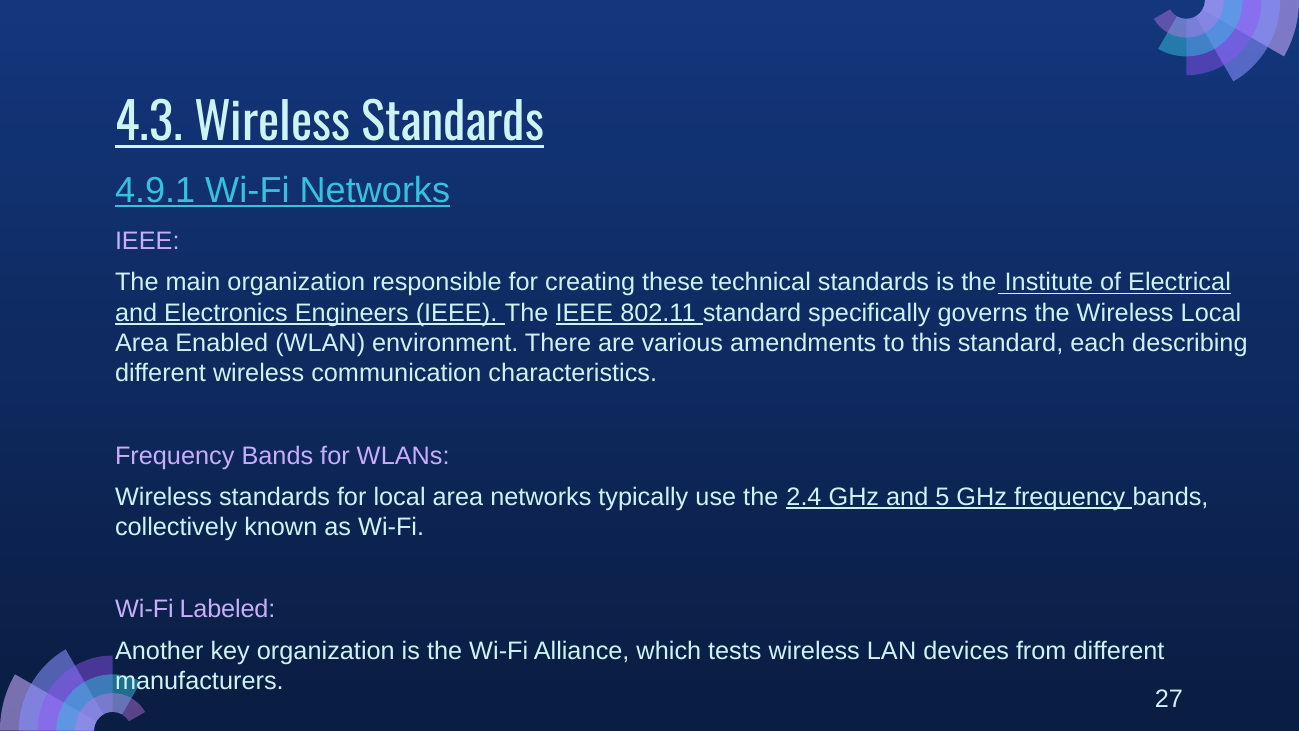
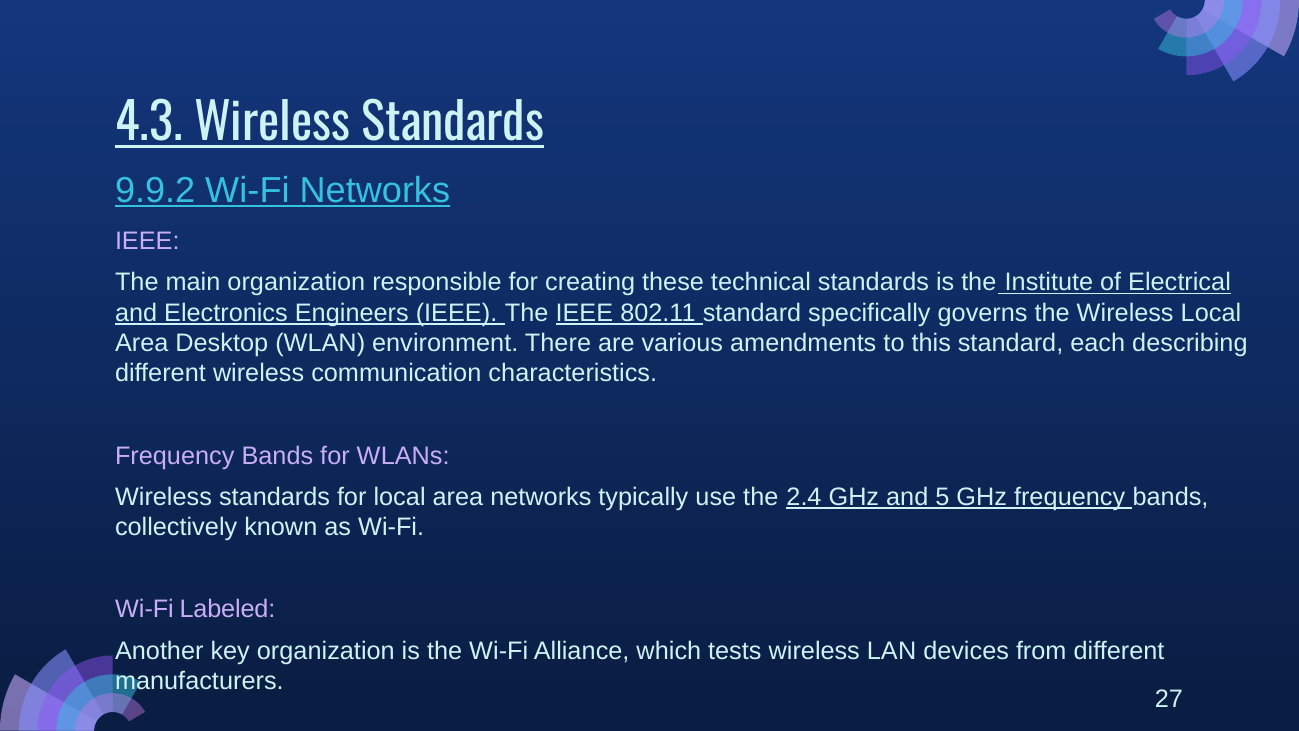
4.9.1: 4.9.1 -> 9.9.2 (155, 190)
Enabled: Enabled -> Desktop (222, 343)
